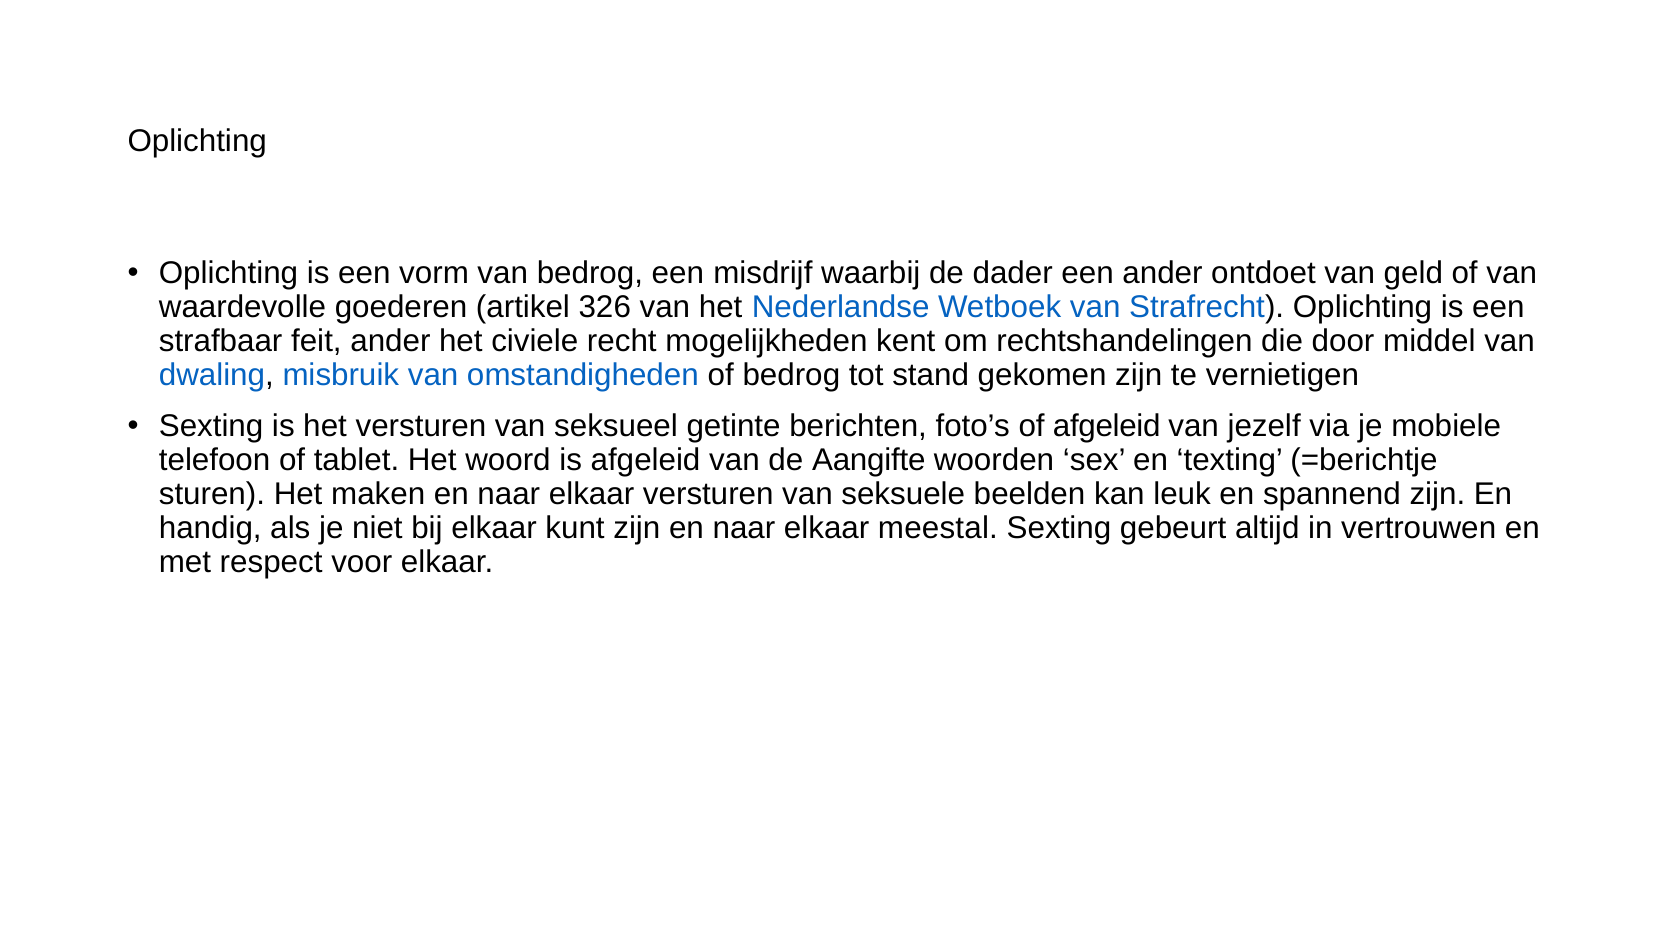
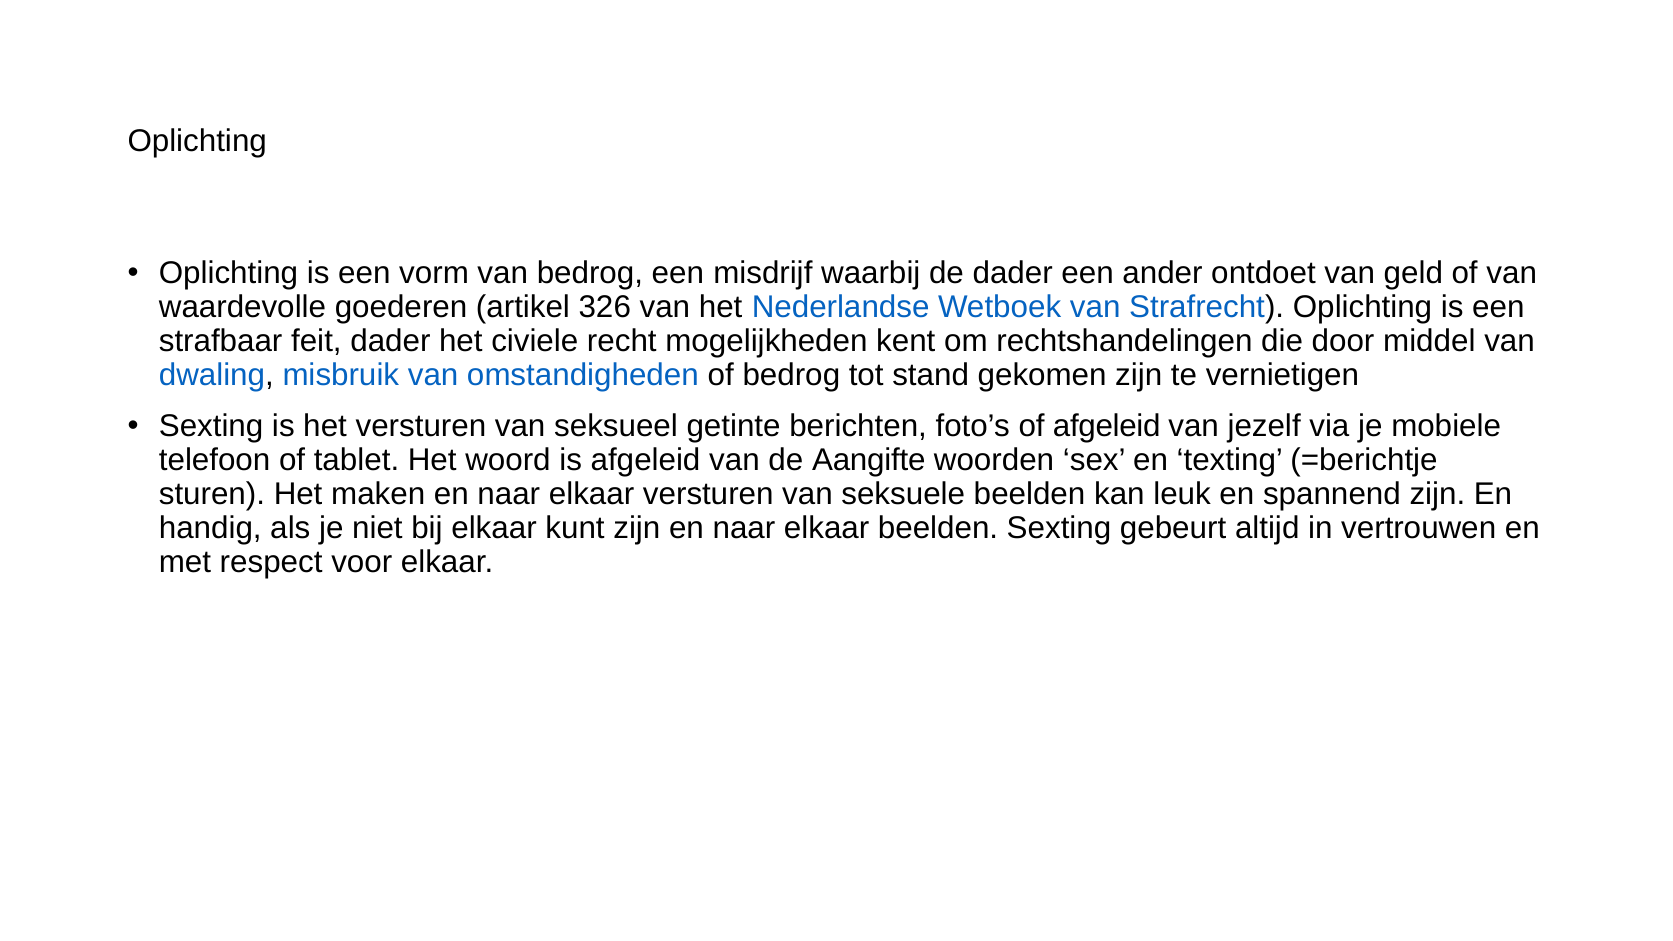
feit ander: ander -> dader (390, 341)
elkaar meestal: meestal -> beelden (938, 528)
